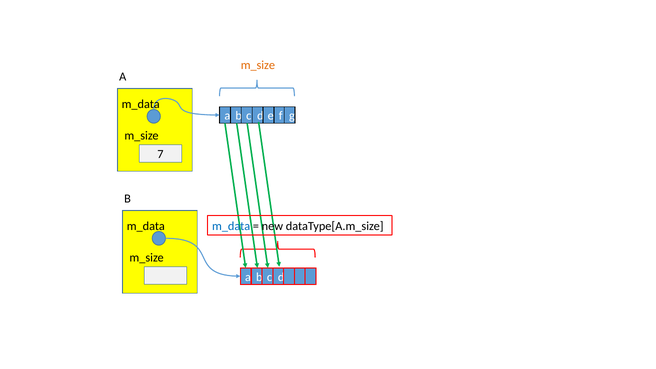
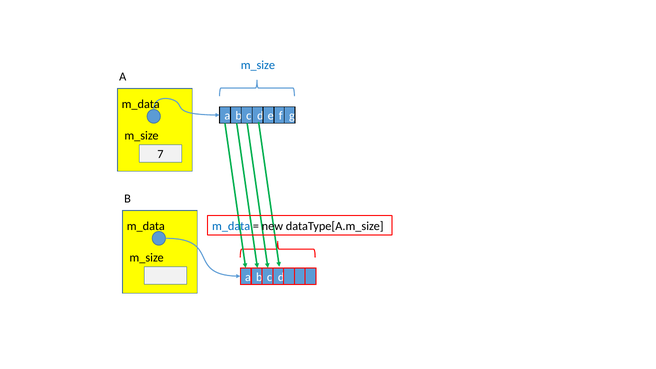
m_size colour: orange -> blue (258, 65)
